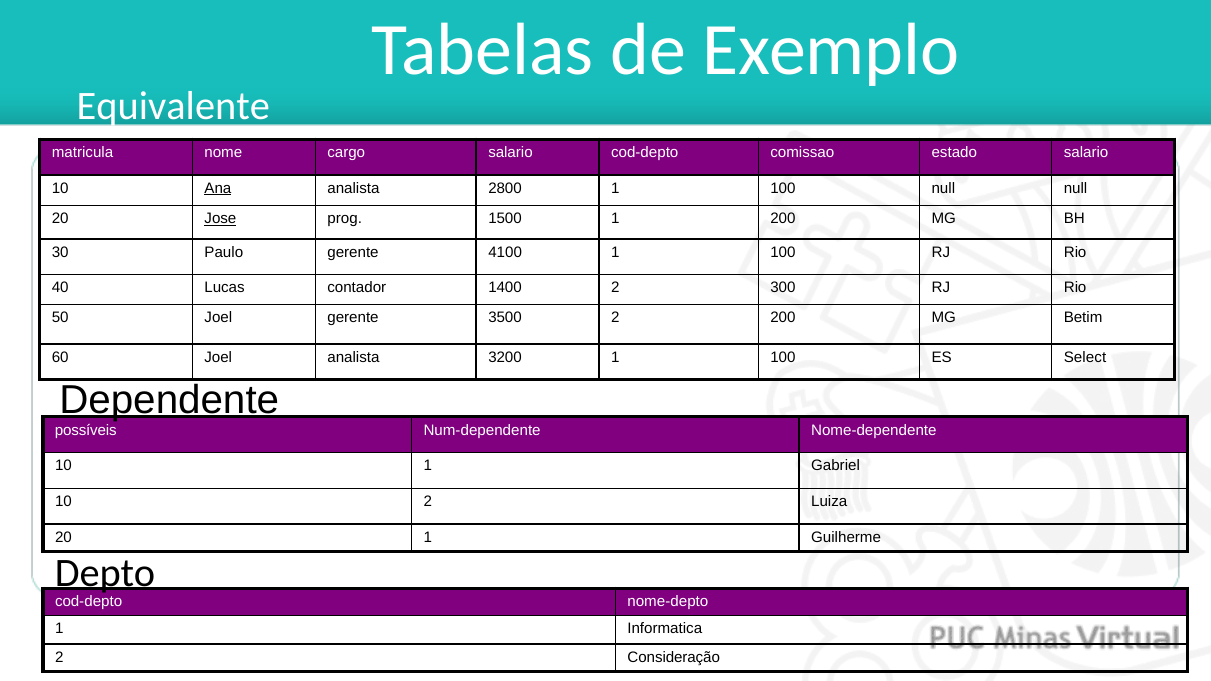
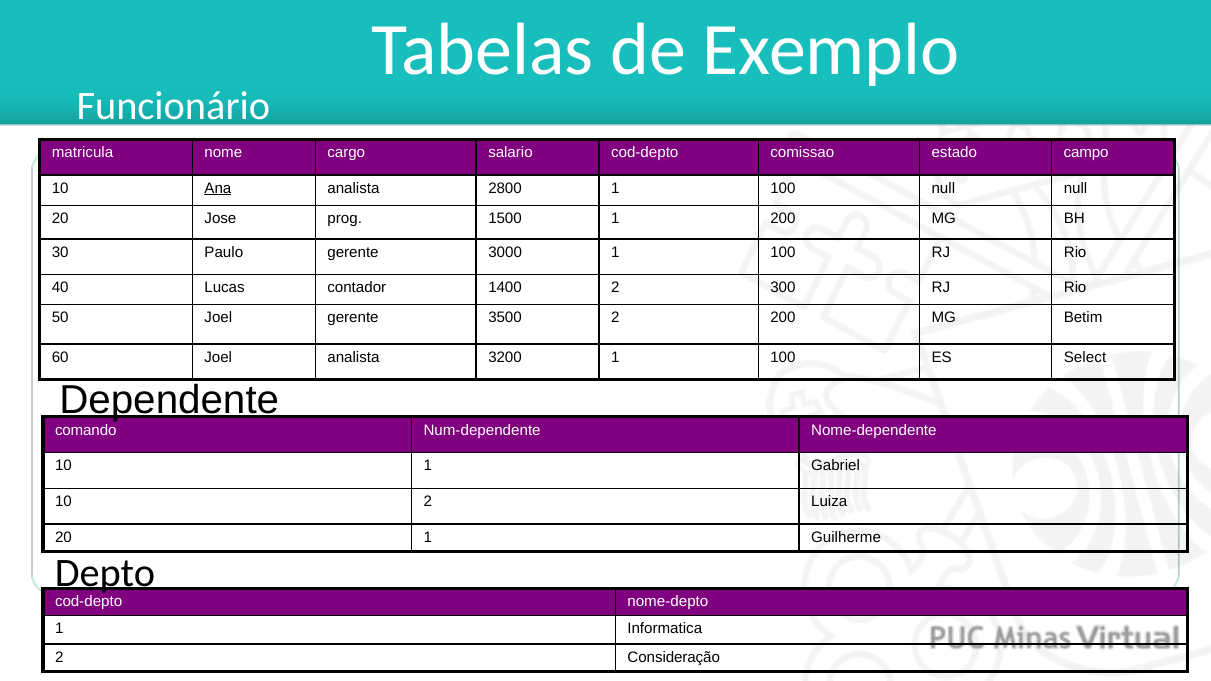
Equivalente: Equivalente -> Funcionário (173, 107)
estado salario: salario -> campo (1086, 153)
Jose underline: present -> none (220, 219)
4100: 4100 -> 3000 (505, 252)
possíveis: possíveis -> comando (86, 430)
